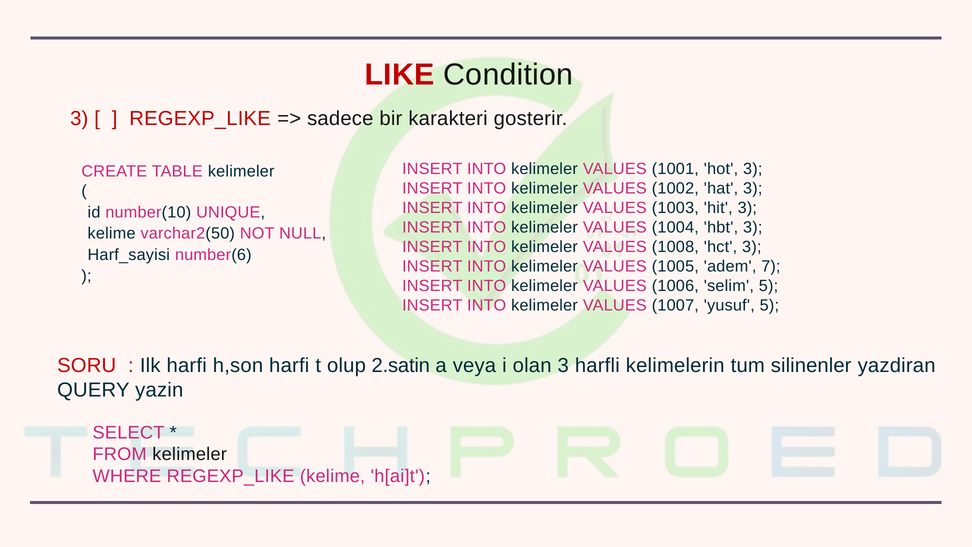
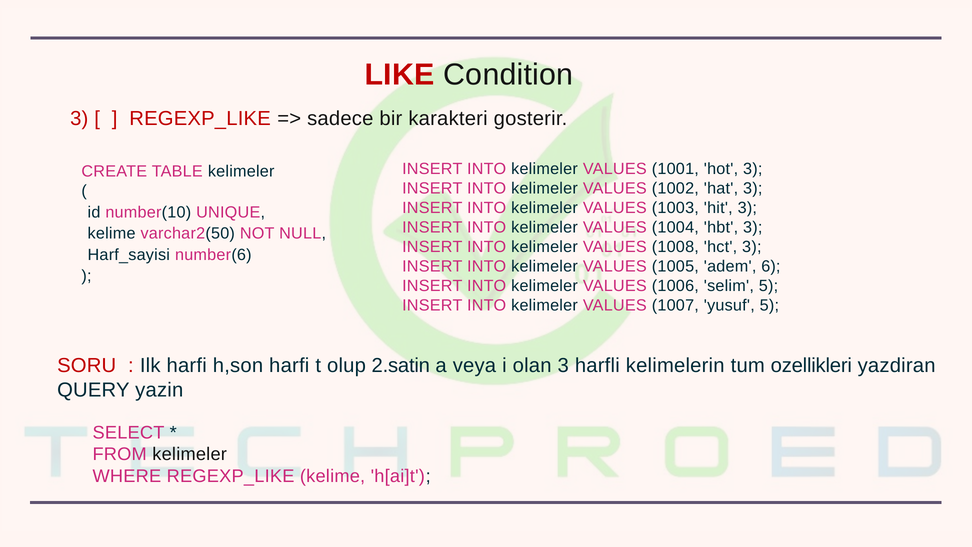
7: 7 -> 6 (771, 266)
silinenler: silinenler -> ozellikleri (811, 365)
